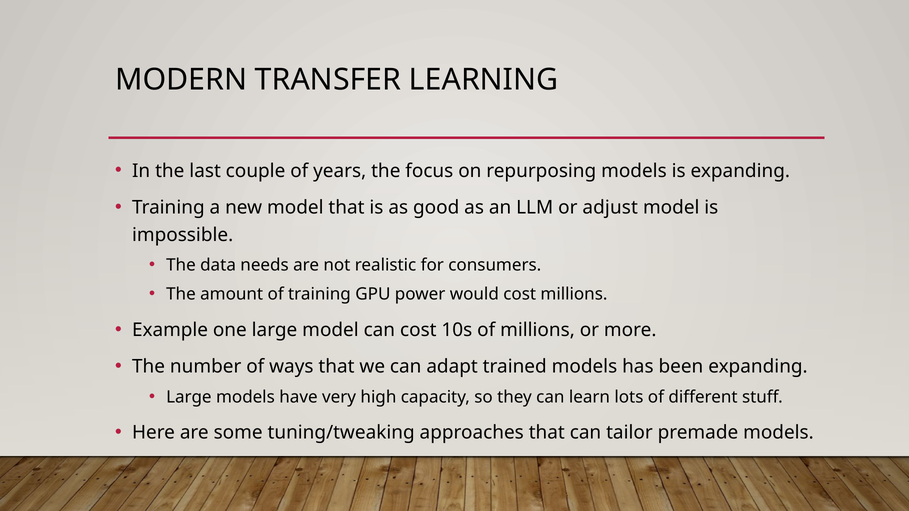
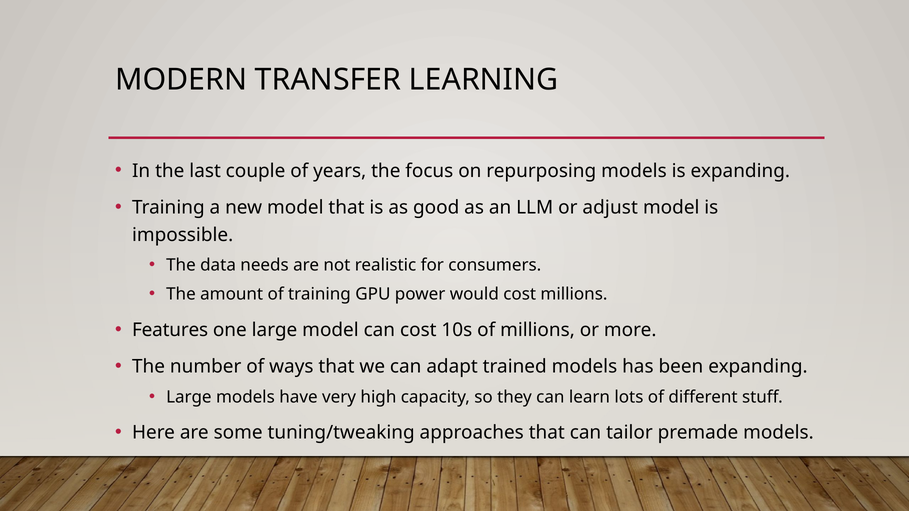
Example: Example -> Features (170, 330)
